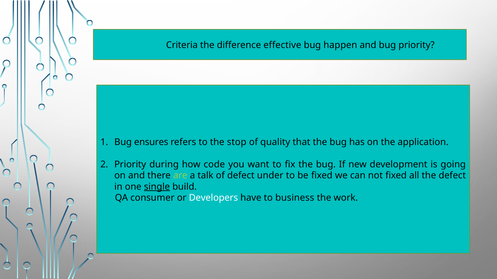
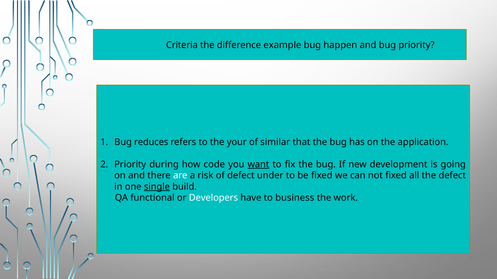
effective: effective -> example (282, 45)
ensures: ensures -> reduces (151, 142)
stop: stop -> your (237, 142)
quality: quality -> similar (275, 142)
want underline: none -> present (258, 165)
are colour: light green -> white (180, 176)
talk: talk -> risk (205, 176)
consumer: consumer -> functional (152, 198)
